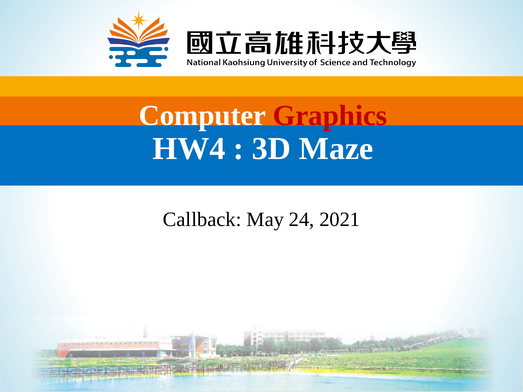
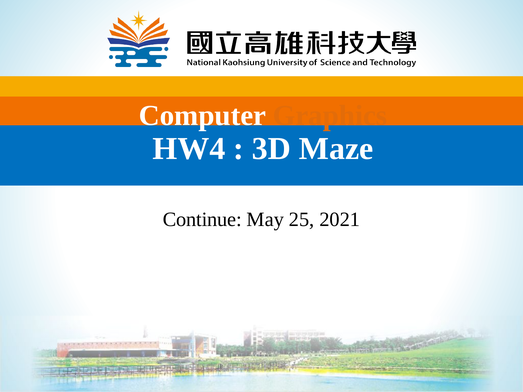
Graphics colour: red -> orange (330, 116)
Callback: Callback -> Continue (202, 219)
24: 24 -> 25 (302, 219)
